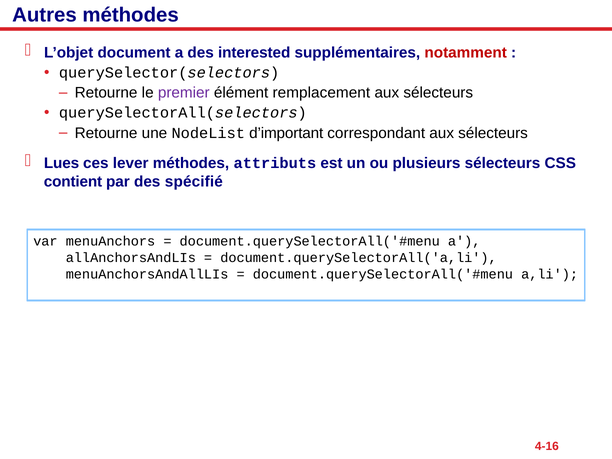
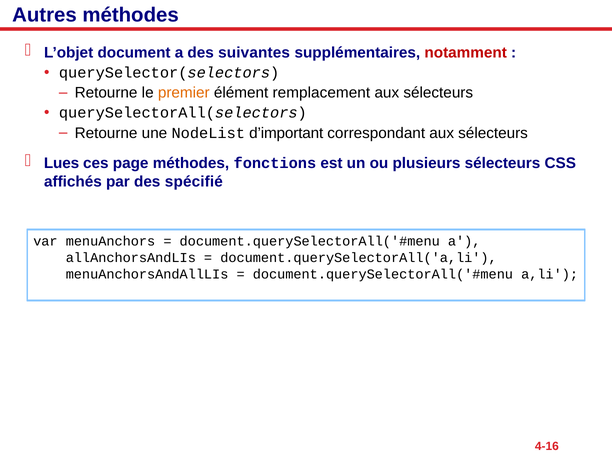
interested: interested -> suivantes (254, 53)
premier colour: purple -> orange (184, 93)
lever: lever -> page (131, 163)
attributs: attributs -> fonctions (275, 163)
contient: contient -> affichés (73, 182)
